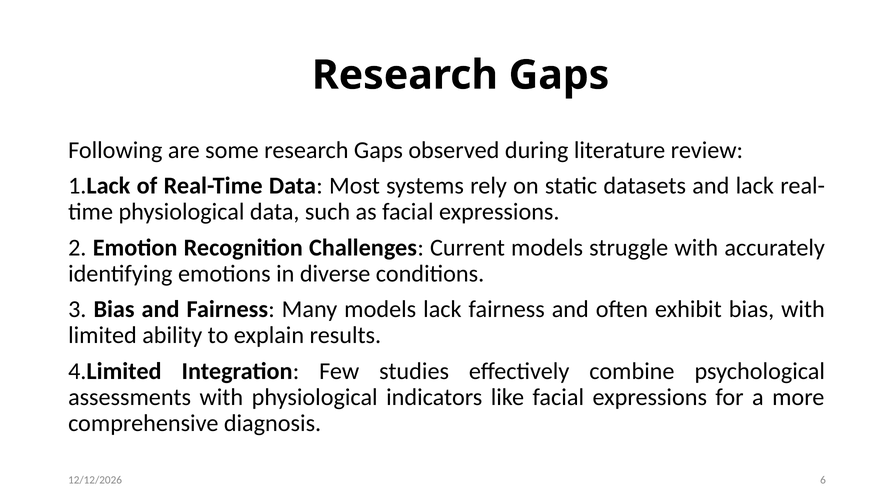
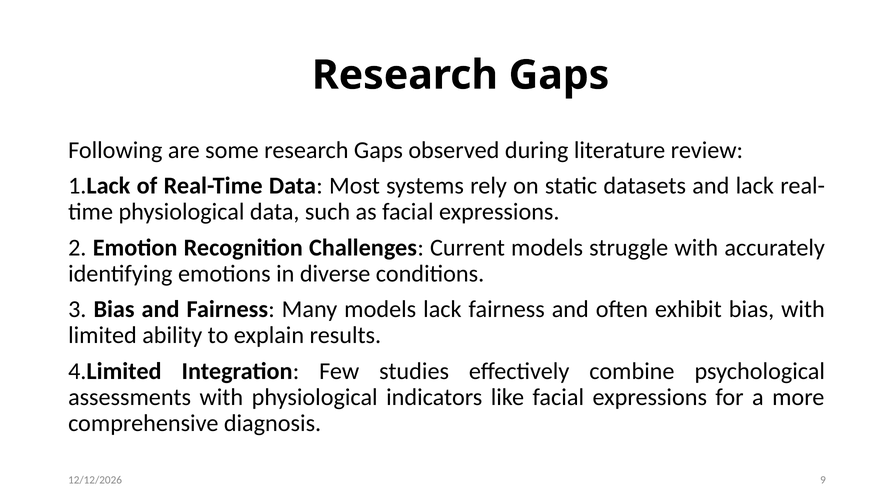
6: 6 -> 9 (823, 480)
